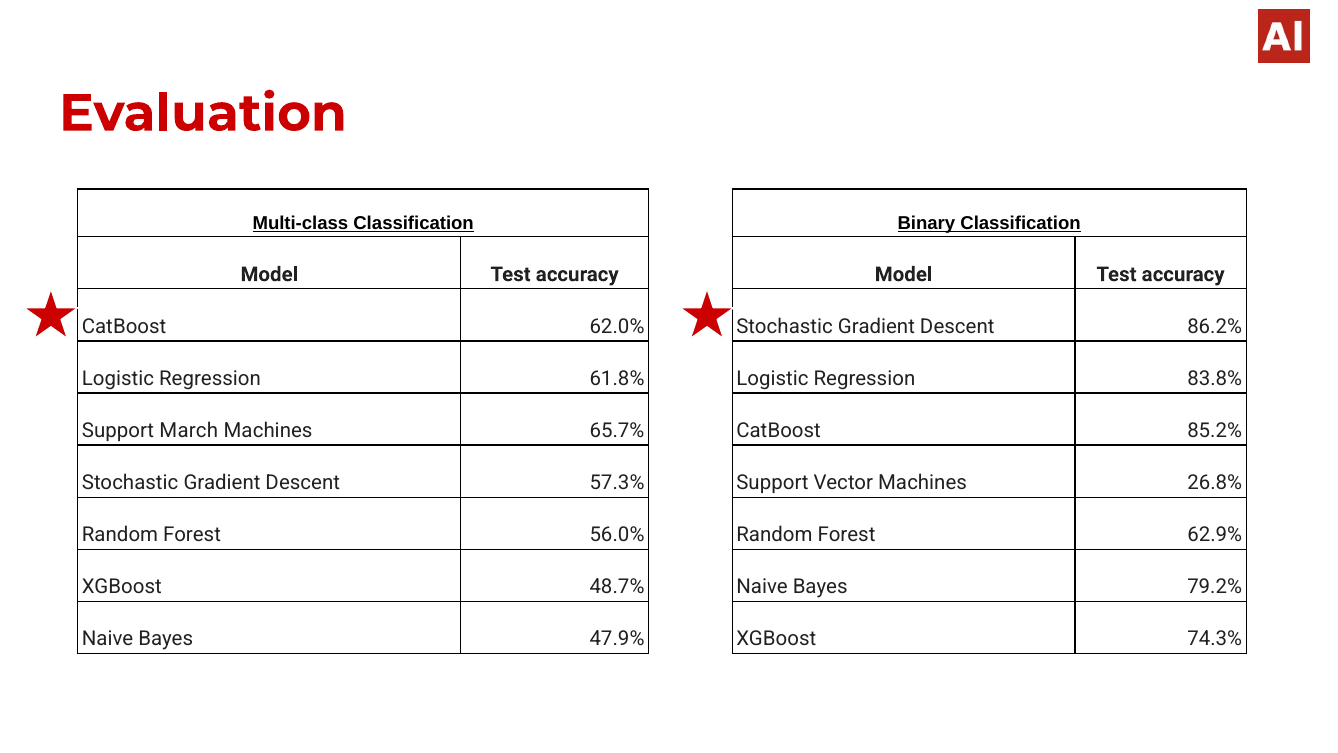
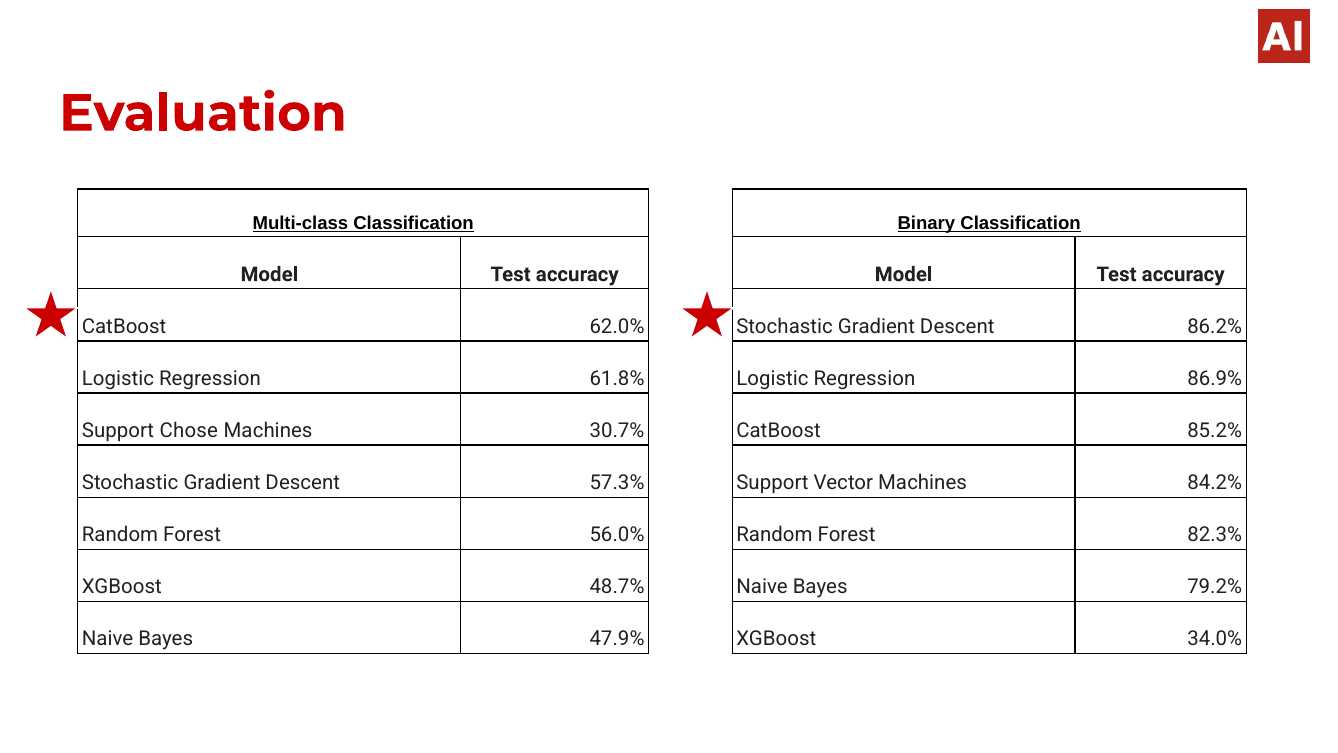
83.8%: 83.8% -> 86.9% (1215, 378)
March: March -> Chose (189, 431)
65.7%: 65.7% -> 30.7% (617, 431)
26.8%: 26.8% -> 84.2% (1215, 483)
62.9%: 62.9% -> 82.3% (1215, 535)
74.3%: 74.3% -> 34.0% (1215, 639)
